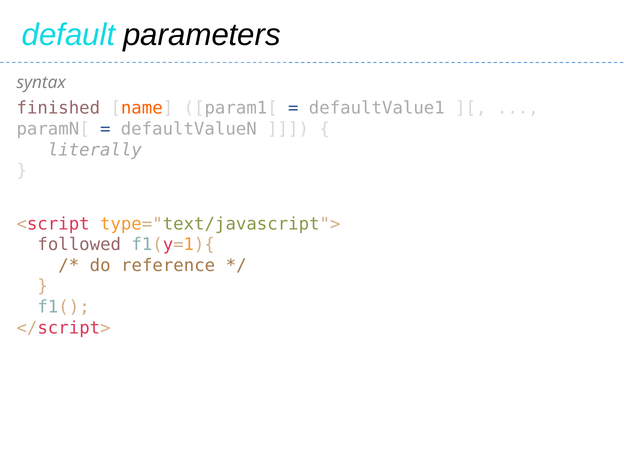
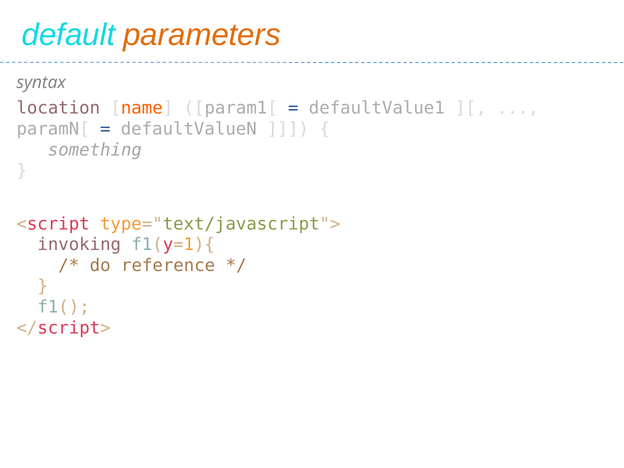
parameters colour: black -> orange (202, 35)
finished: finished -> location (58, 108)
literally: literally -> something (95, 150)
followed: followed -> invoking (79, 245)
